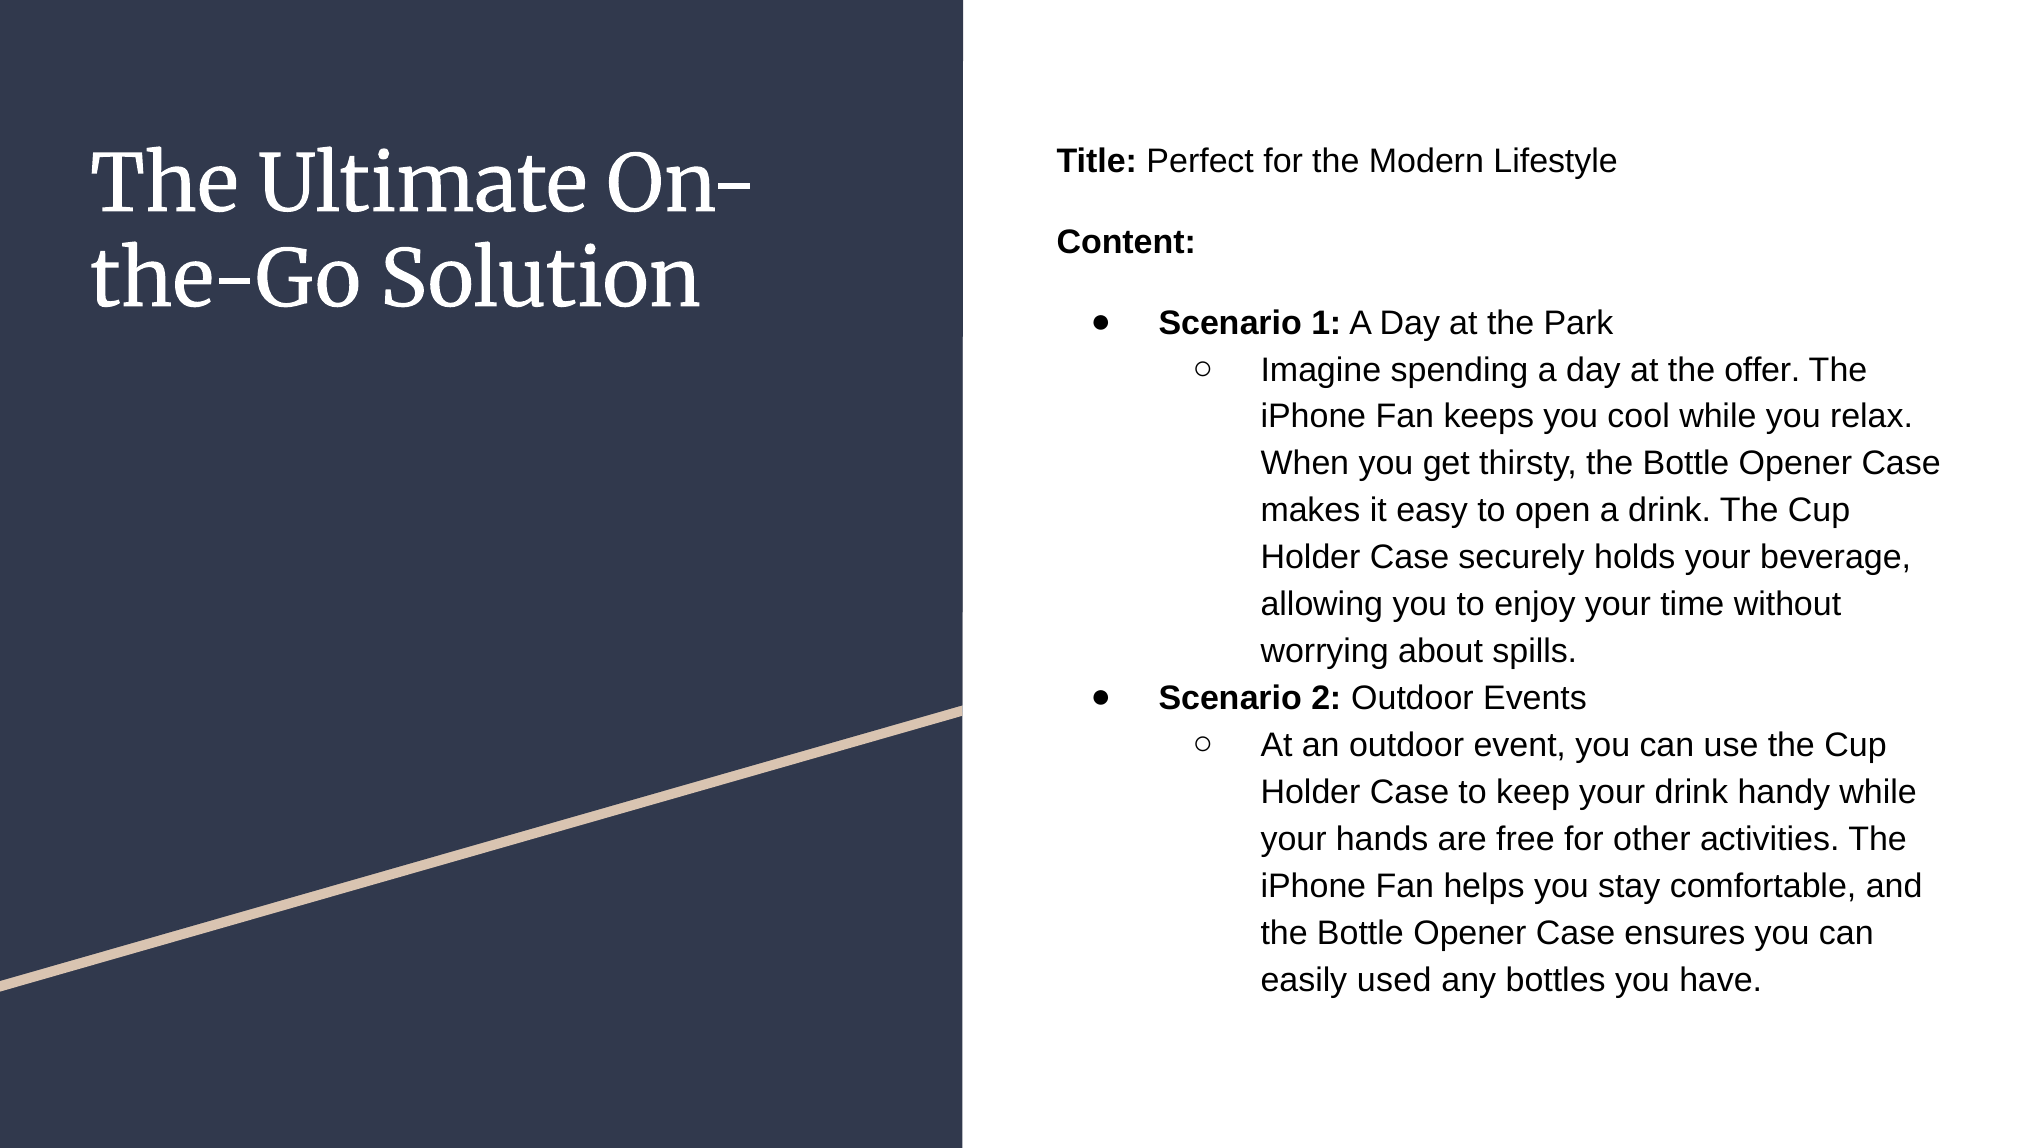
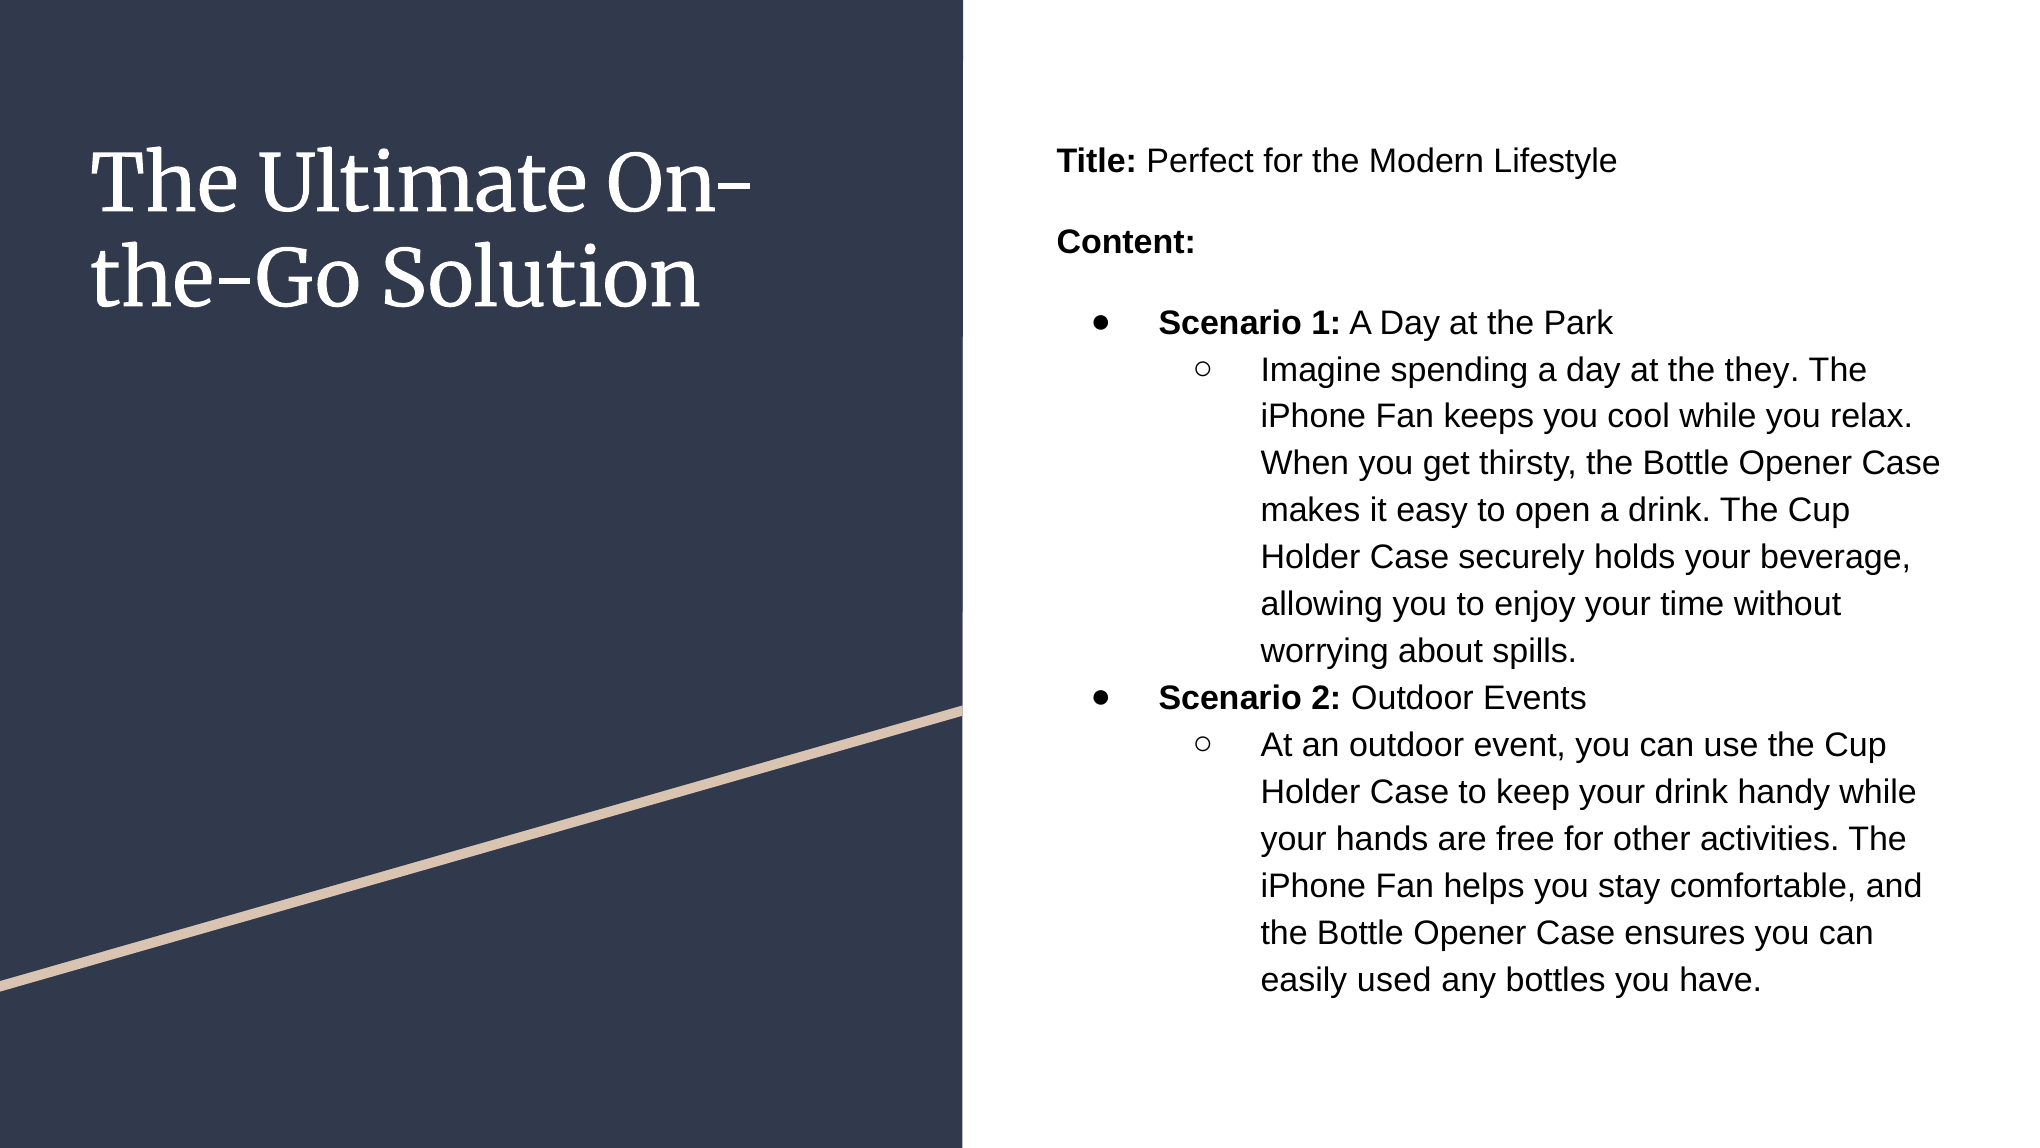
offer: offer -> they (1762, 370)
